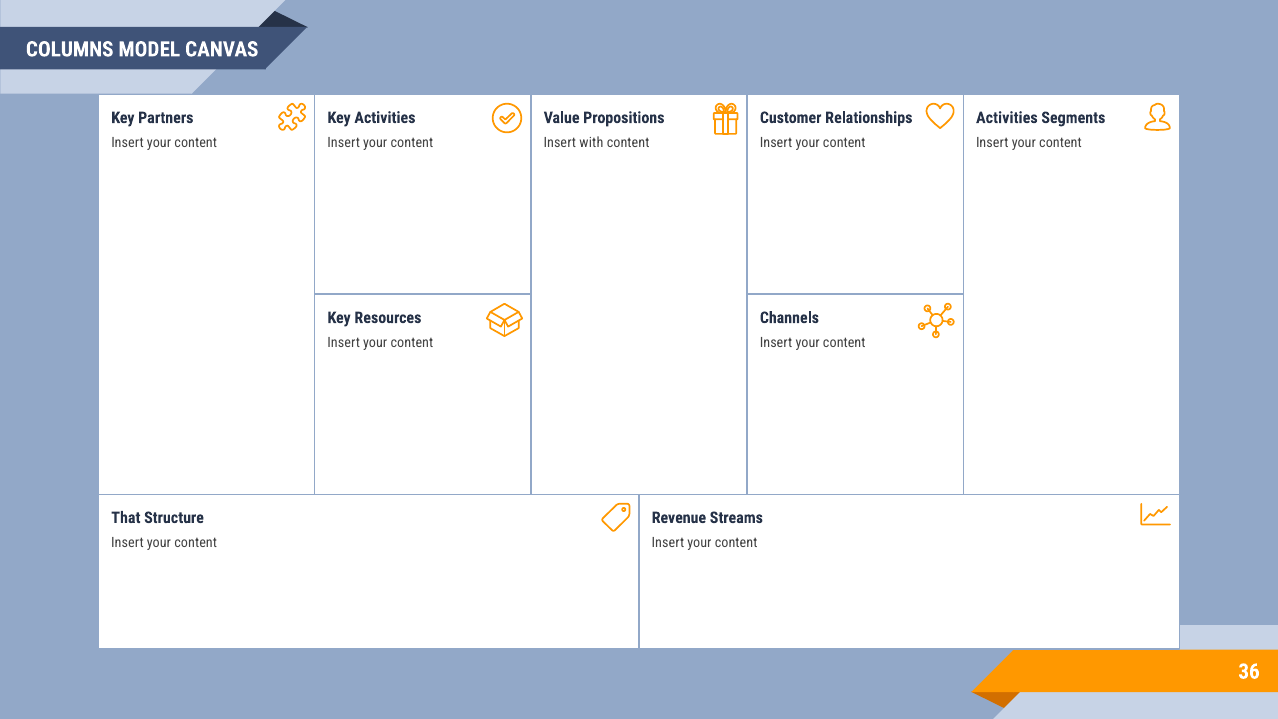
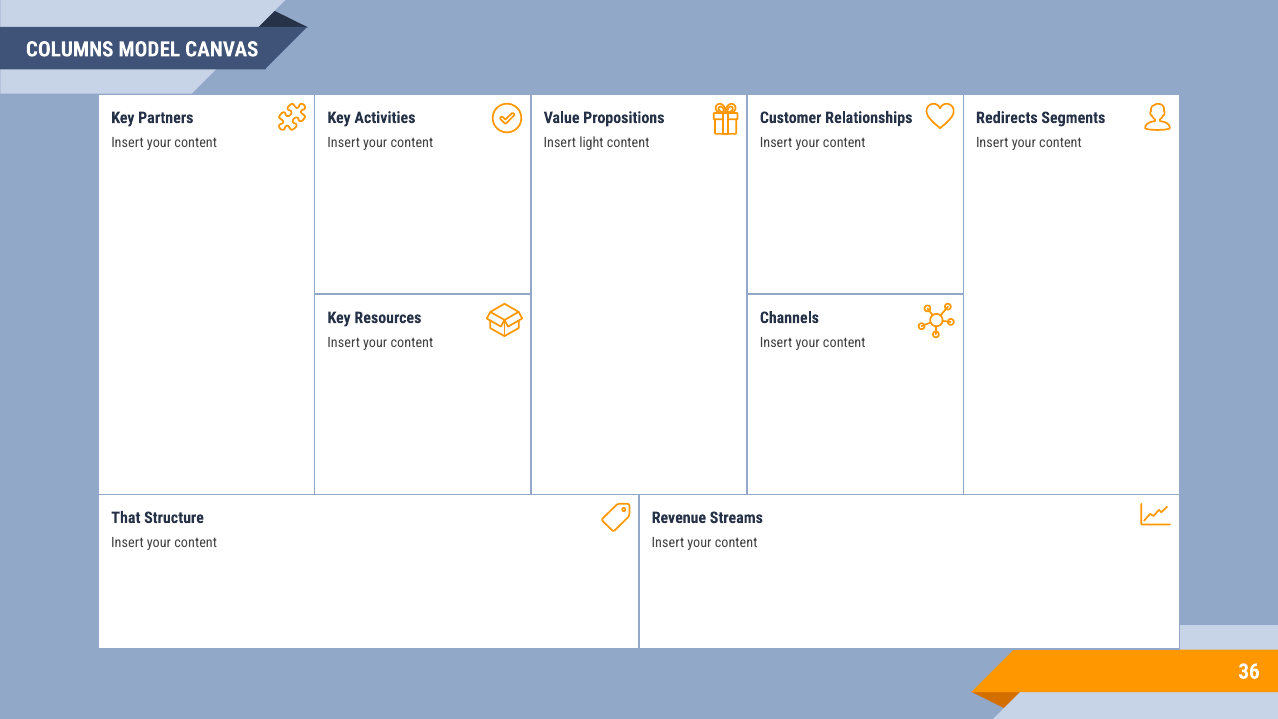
Activities: Activities -> Redirects (1007, 118)
with: with -> light (591, 143)
